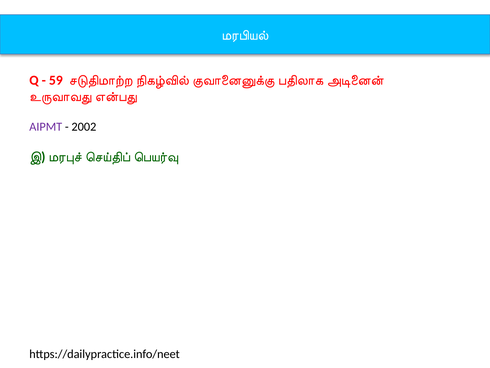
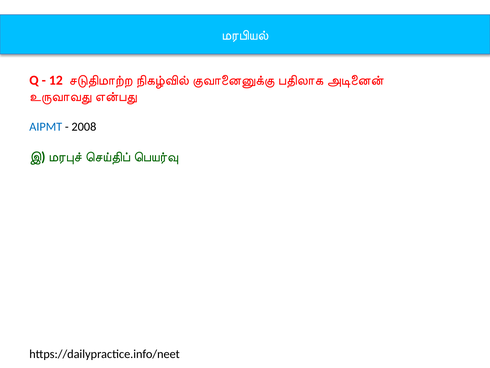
59: 59 -> 12 (56, 80)
AIPMT colour: purple -> blue (46, 127)
2002: 2002 -> 2008 (84, 127)
